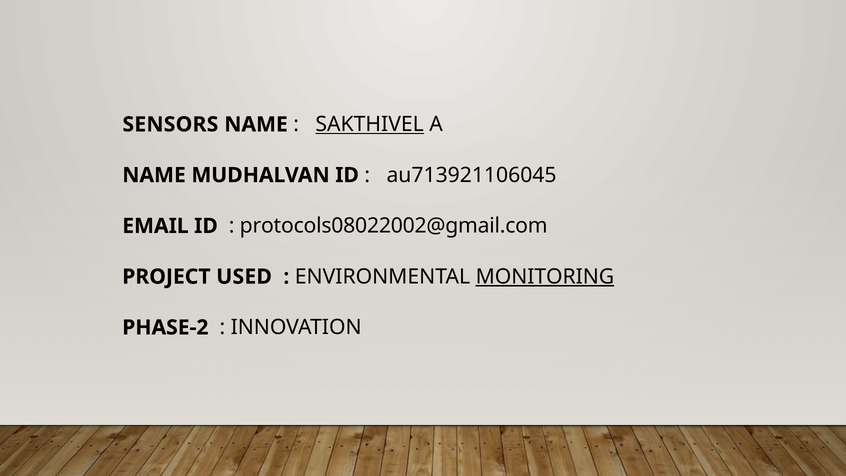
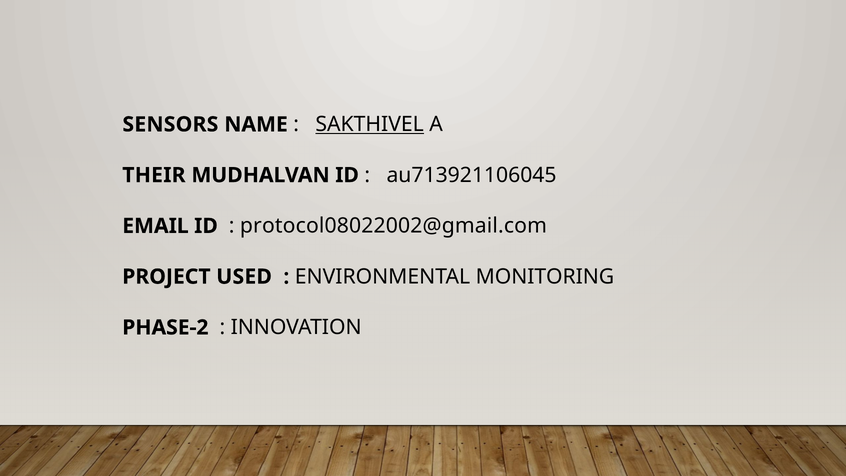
NAME: NAME -> THEIR (154, 175)
protocols08022002@gmail.com: protocols08022002@gmail.com -> protocol08022002@gmail.com (393, 226)
MONITORING underline: present -> none (545, 277)
